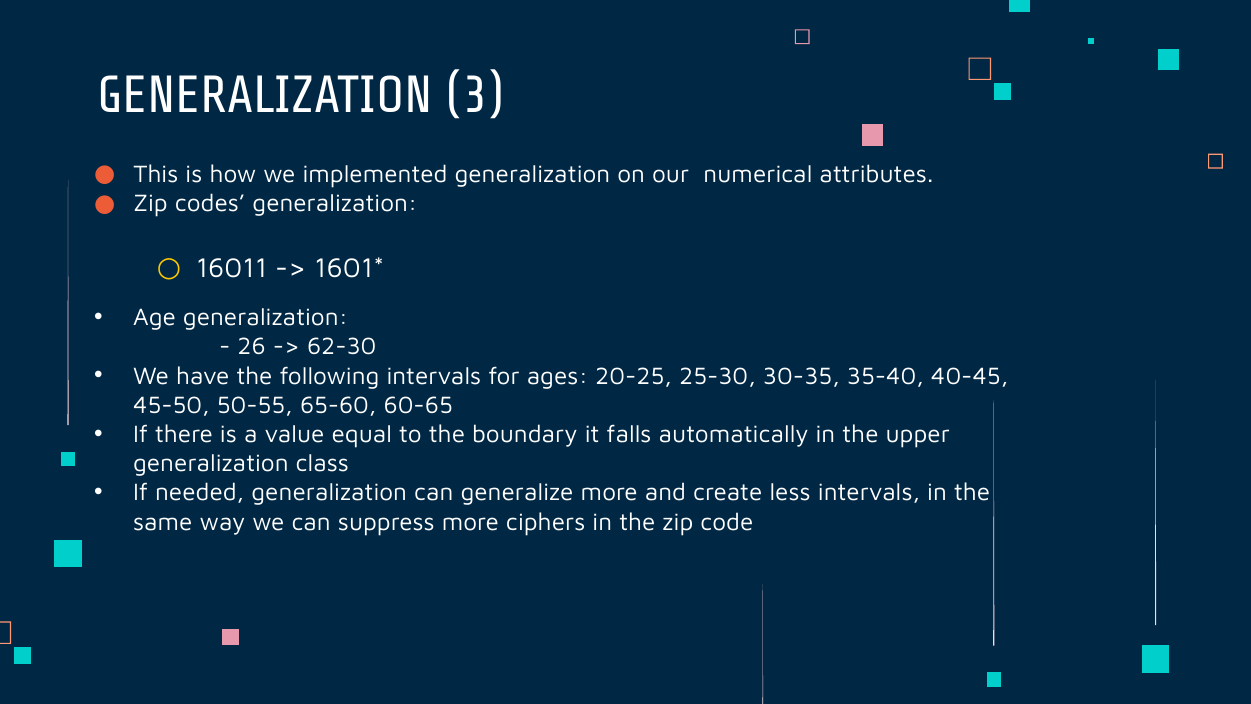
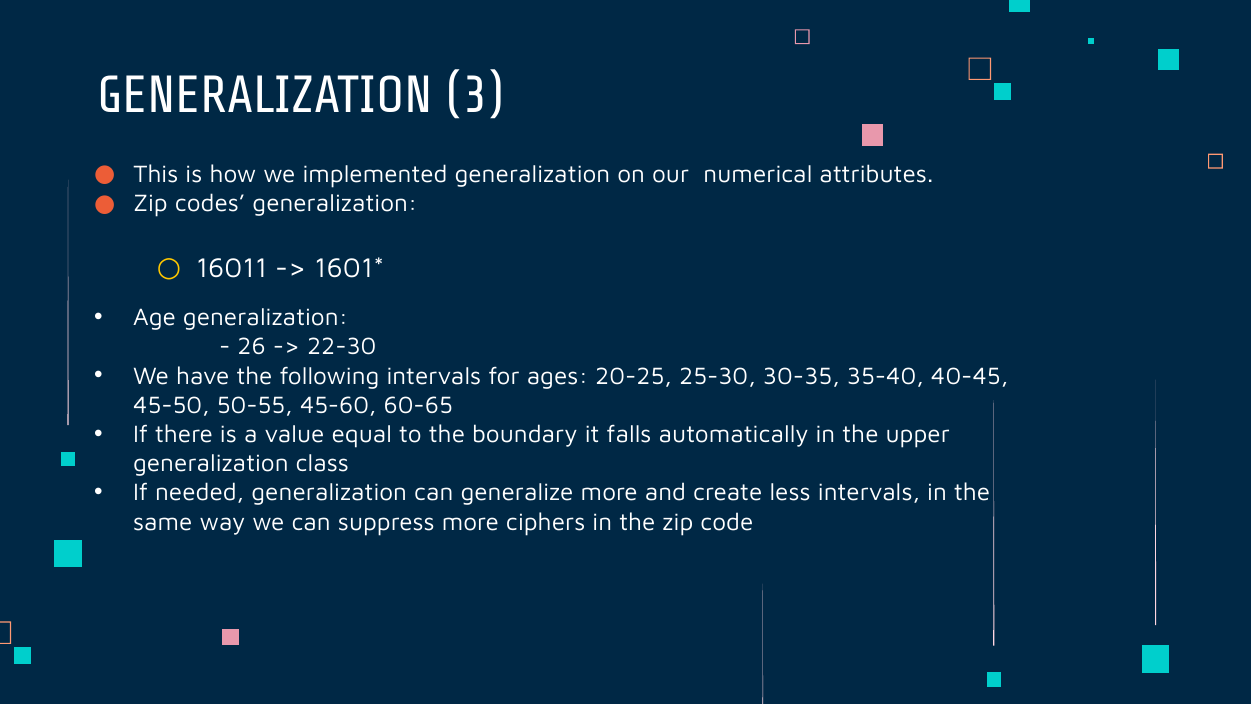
62-30: 62-30 -> 22-30 (342, 347)
65-60: 65-60 -> 45-60 (338, 405)
